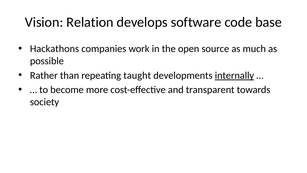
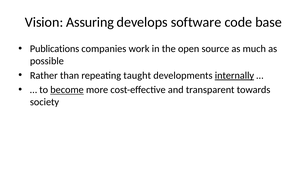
Relation: Relation -> Assuring (90, 22)
Hackathons: Hackathons -> Publications (55, 49)
become underline: none -> present (67, 90)
